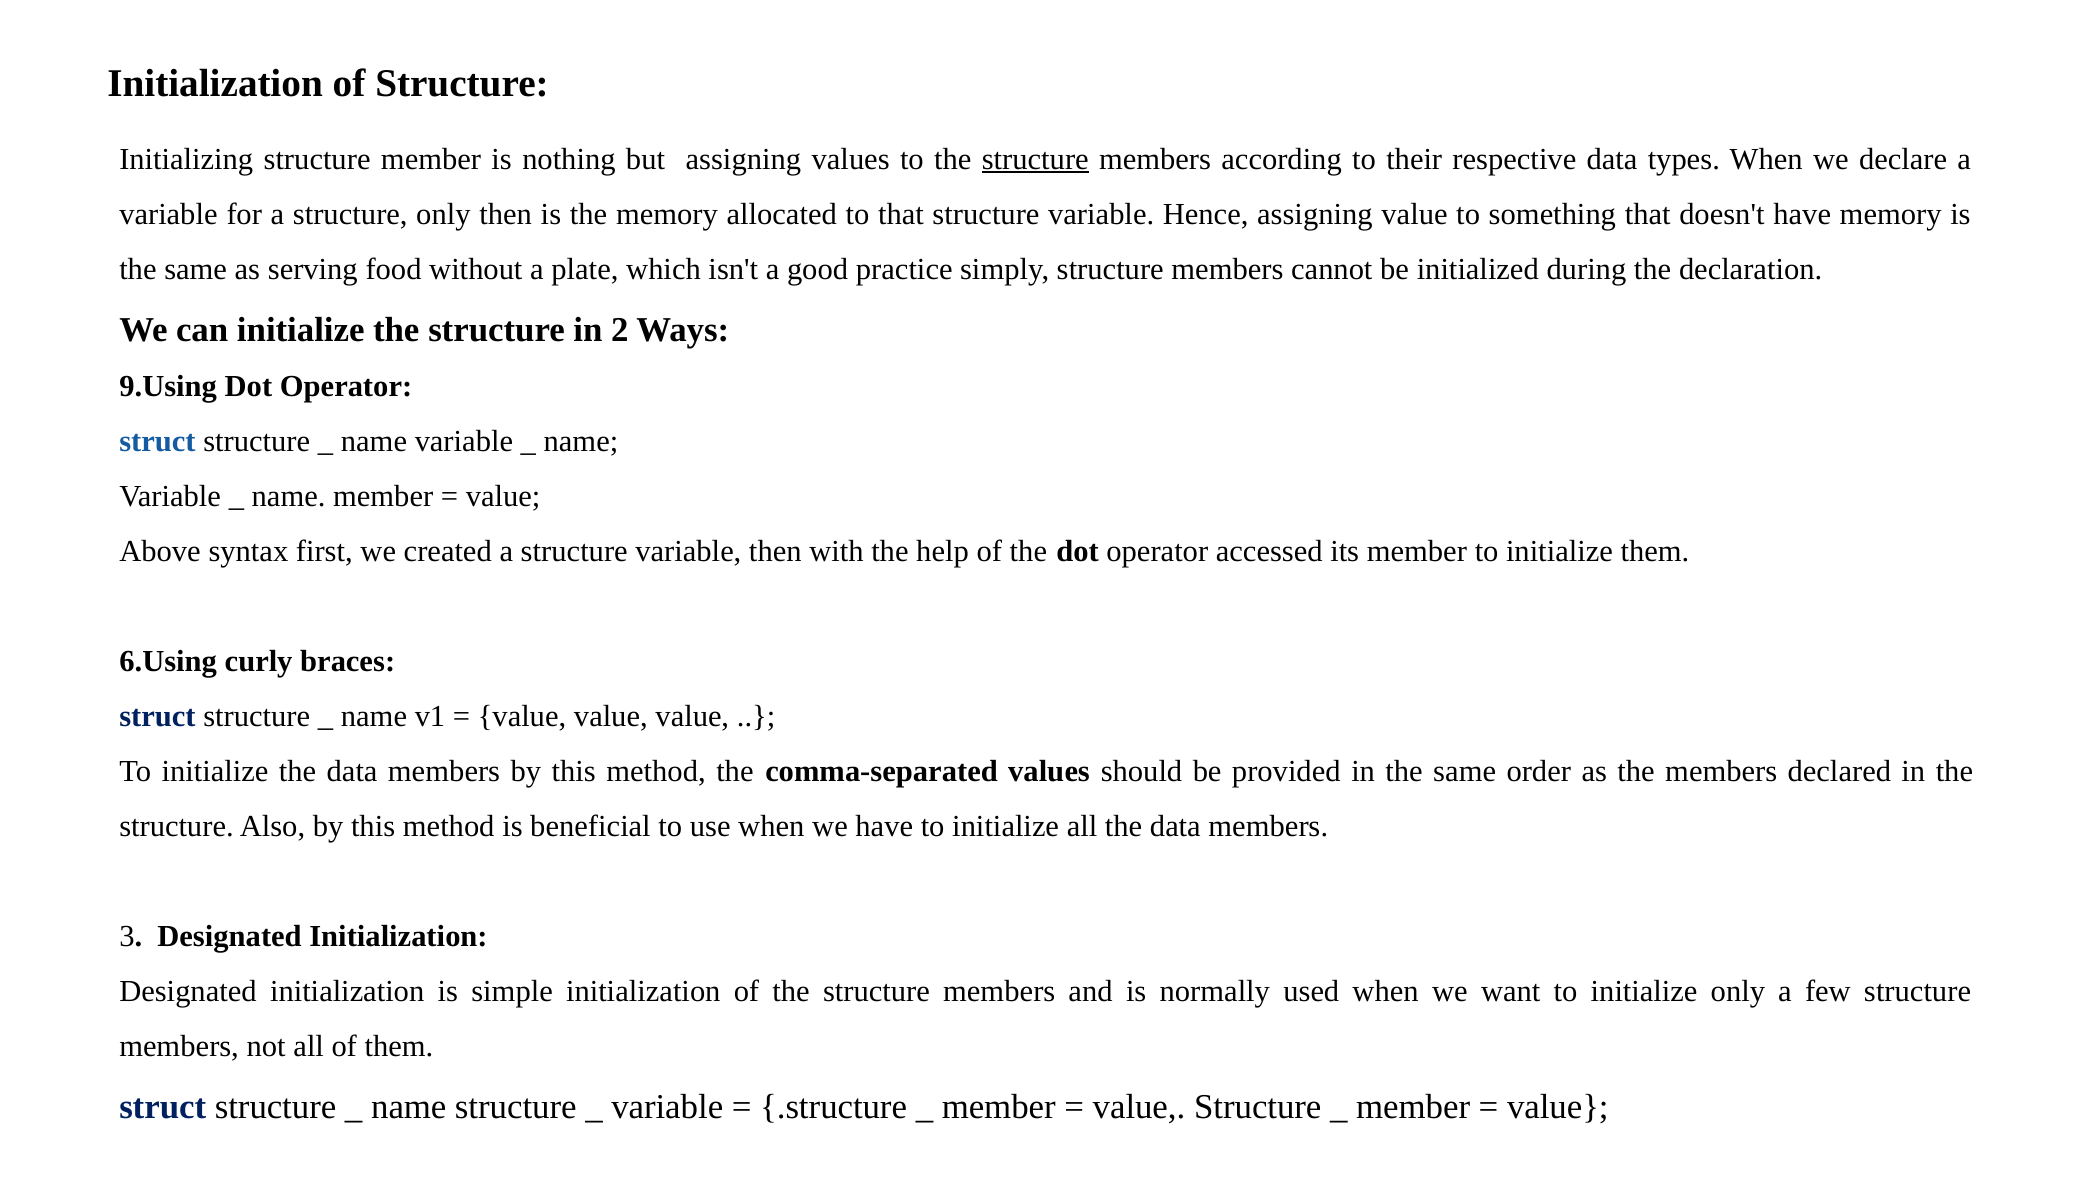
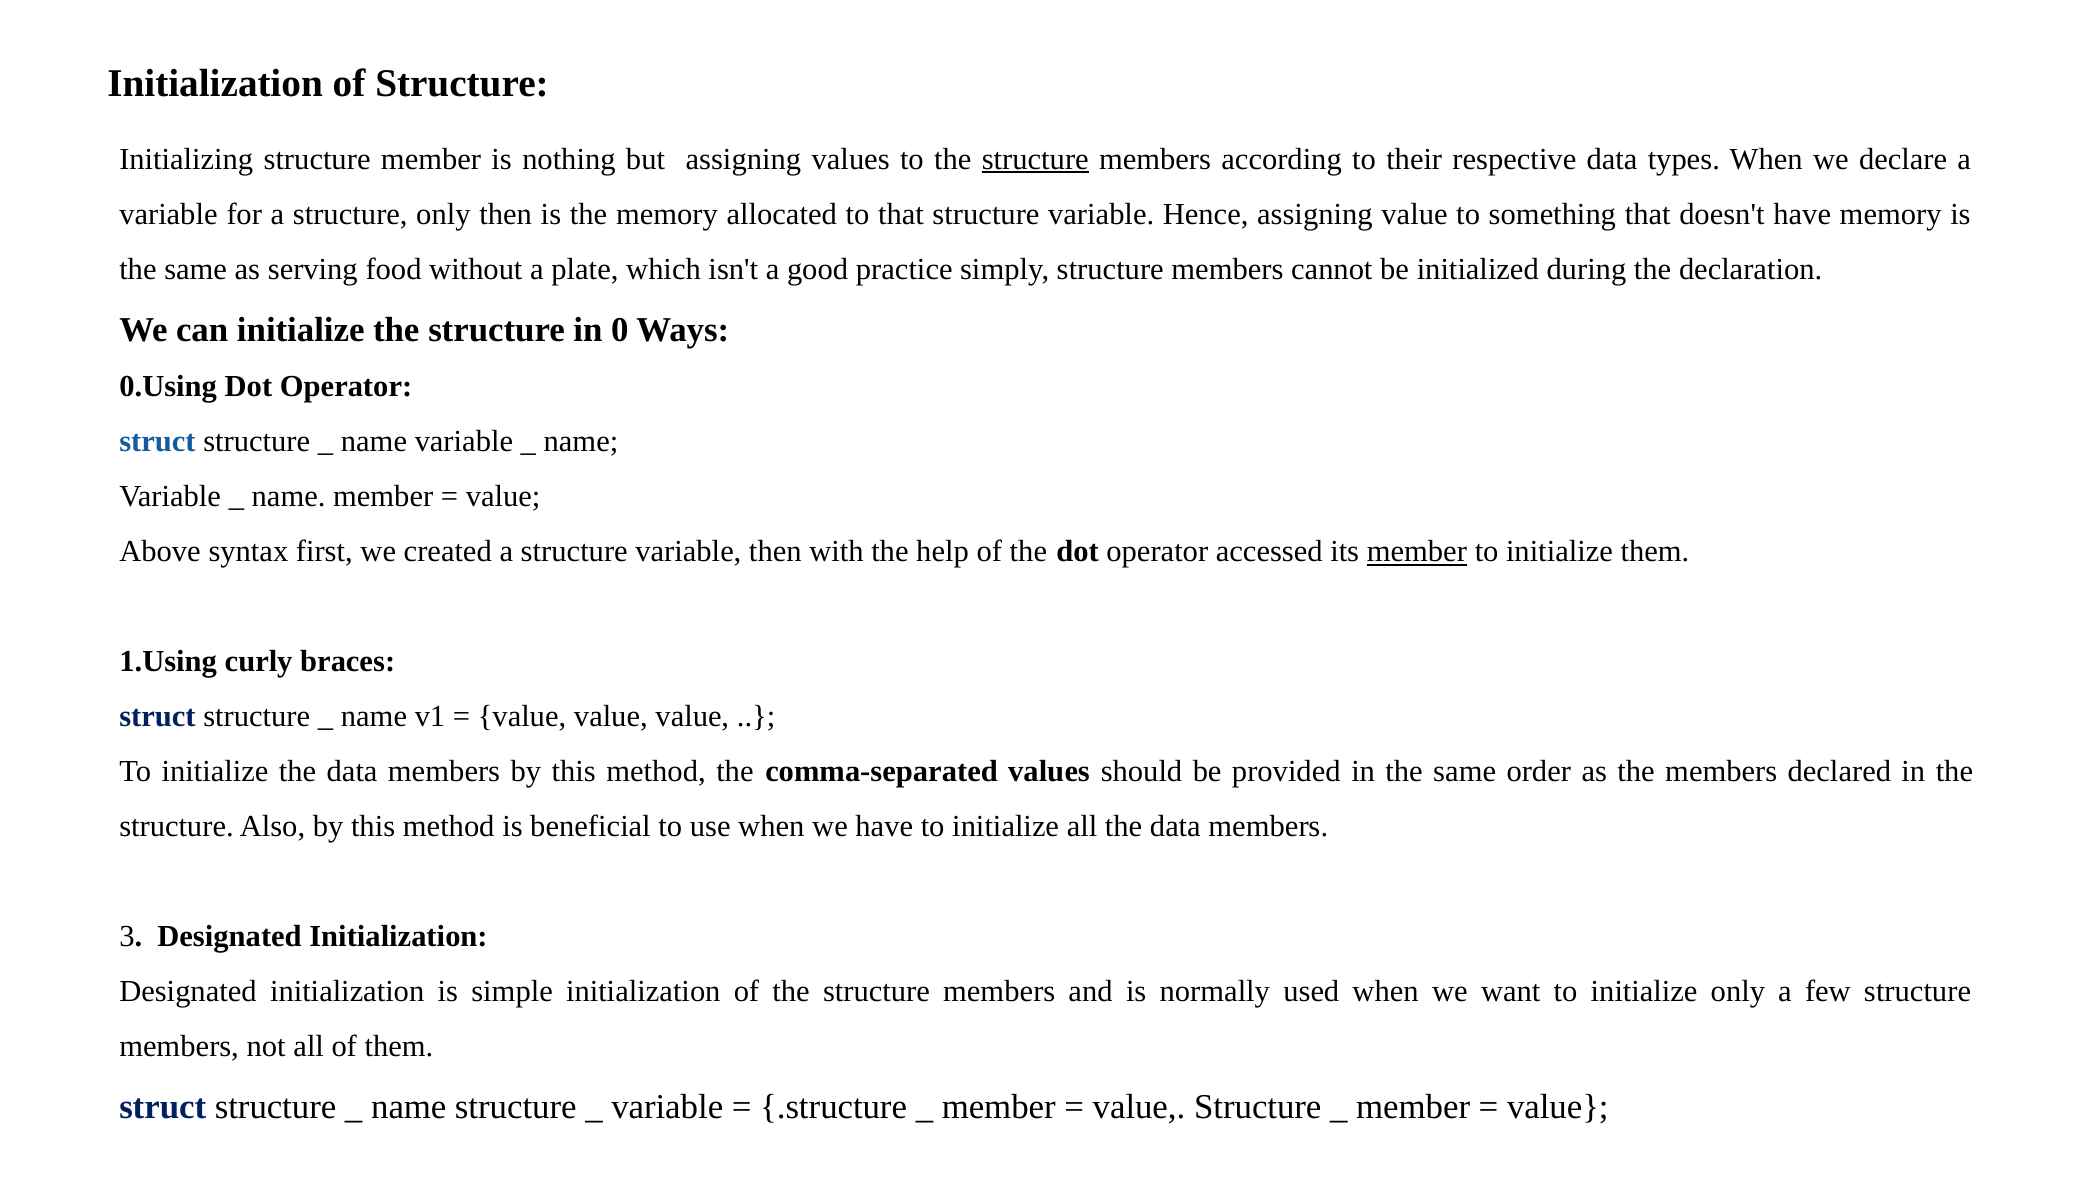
2: 2 -> 0 (620, 330)
9.Using: 9.Using -> 0.Using (168, 387)
member underline: none -> present (1417, 552)
6.Using: 6.Using -> 1.Using (168, 662)
